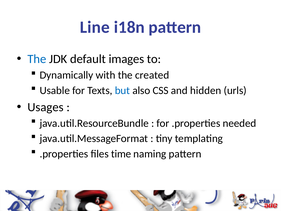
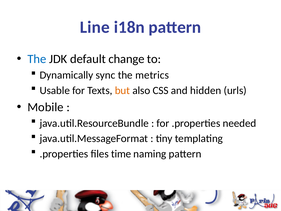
images: images -> change (126, 59)
with: with -> sync (105, 75)
created: created -> metrics (152, 75)
but colour: blue -> orange (122, 90)
Usages: Usages -> Mobile (46, 107)
